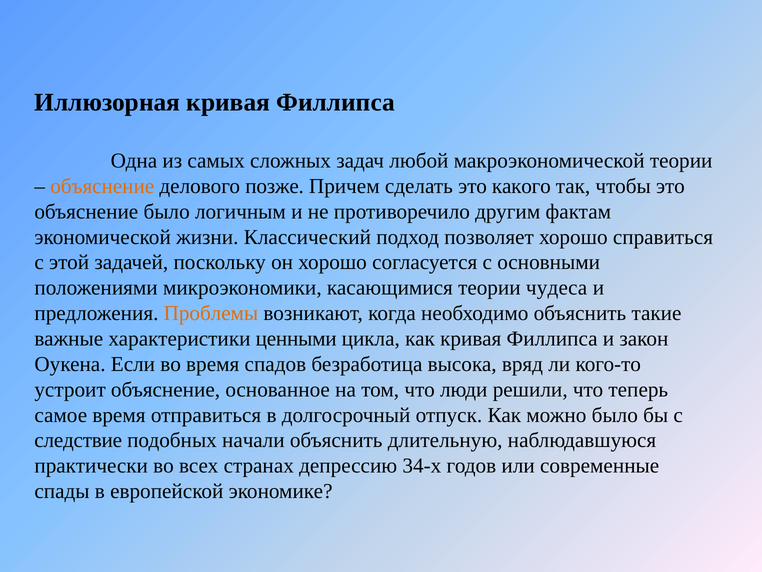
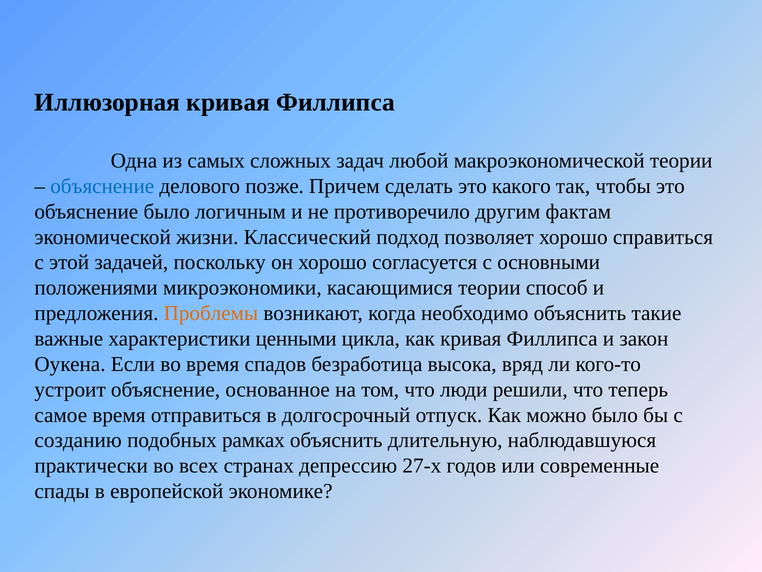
объяснение colour: orange -> blue (102, 186)
чудеса: чудеса -> способ (557, 288)
следствие: следствие -> созданию (78, 440)
начали: начали -> рамках (253, 440)
34-х: 34-х -> 27-х (422, 466)
